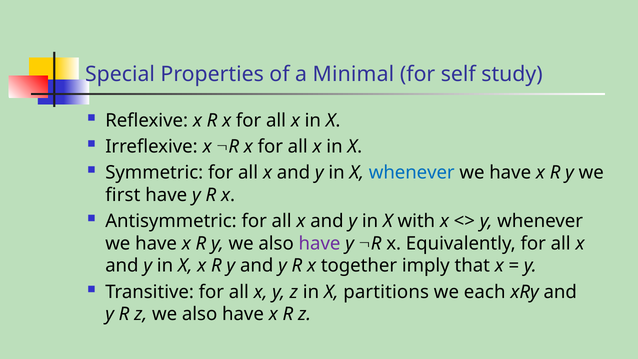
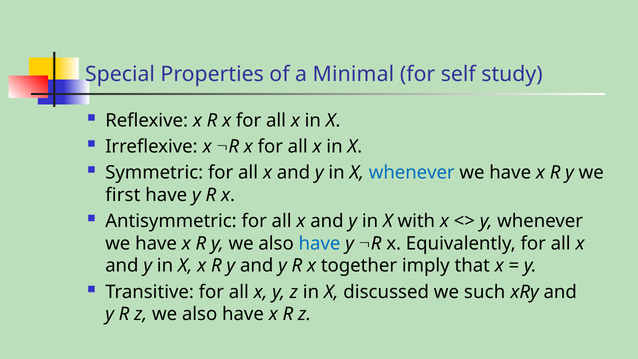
have colour: purple -> blue (320, 243)
partitions: partitions -> discussed (386, 292)
each: each -> such (485, 292)
